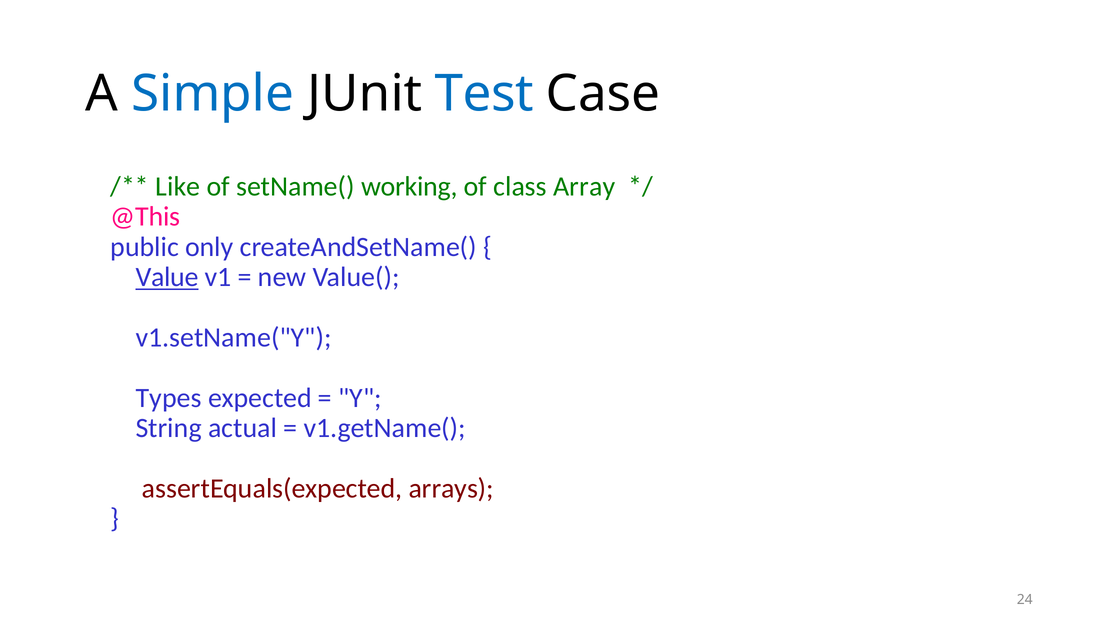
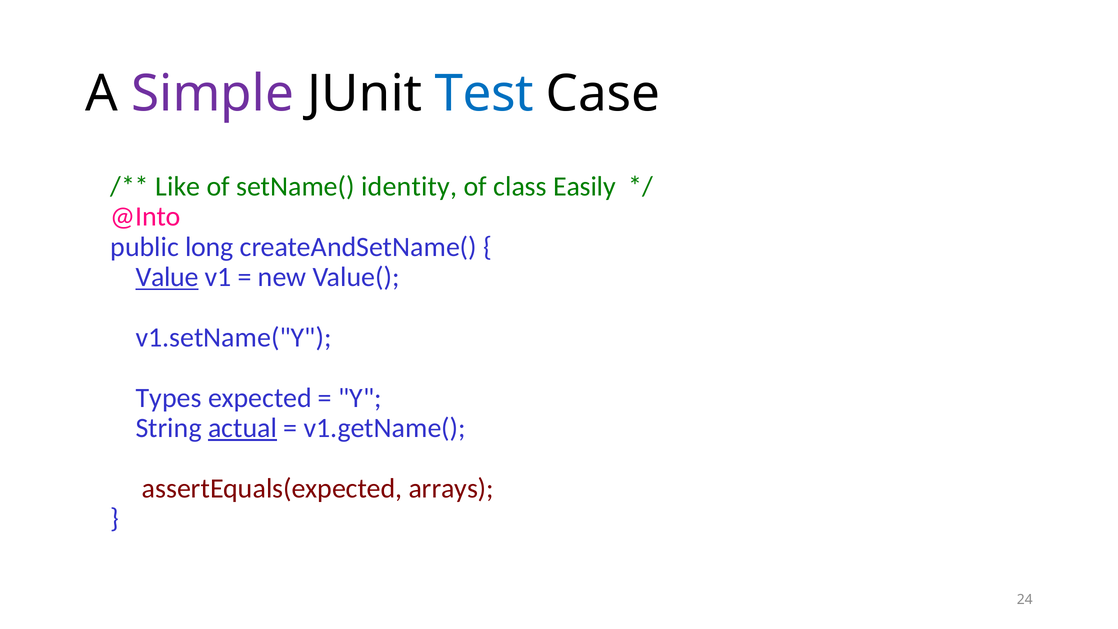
Simple colour: blue -> purple (213, 94)
working: working -> identity (409, 187)
Array: Array -> Easily (584, 187)
@This: @This -> @Into (145, 217)
only: only -> long (209, 247)
actual underline: none -> present (243, 428)
